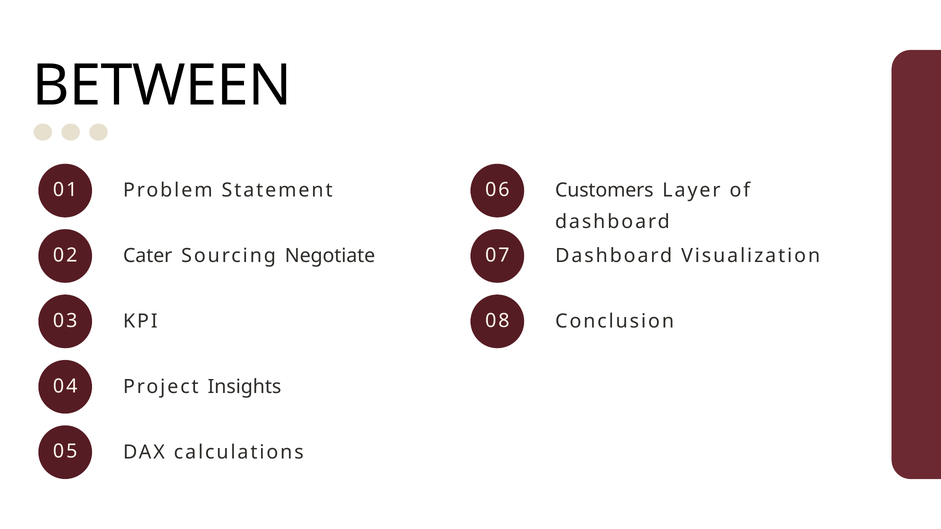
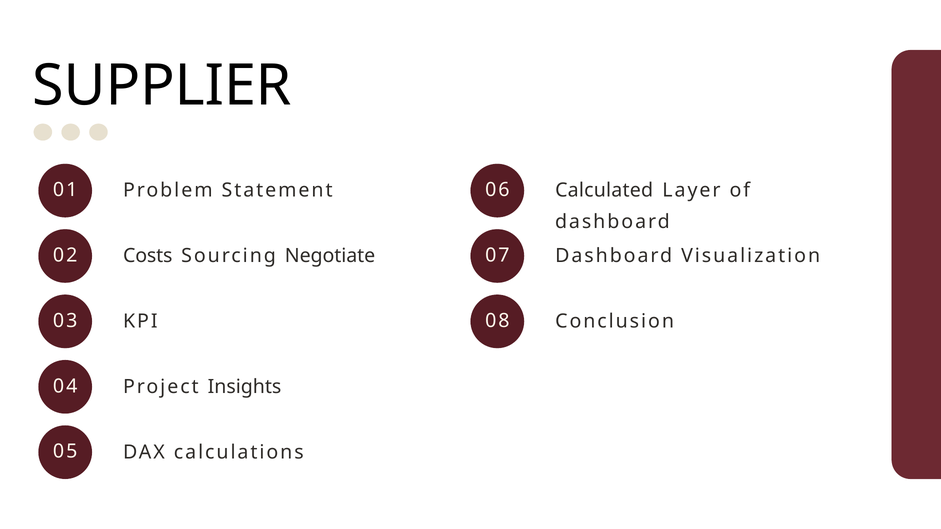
BETWEEN: BETWEEN -> SUPPLIER (162, 86)
Customers: Customers -> Calculated (604, 191)
Cater: Cater -> Costs (148, 256)
